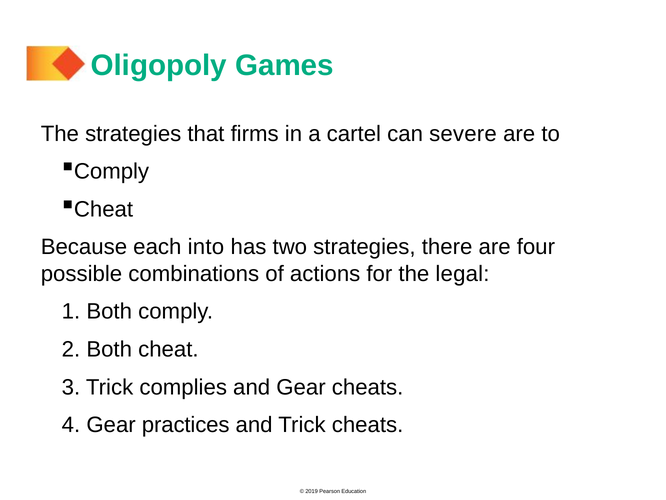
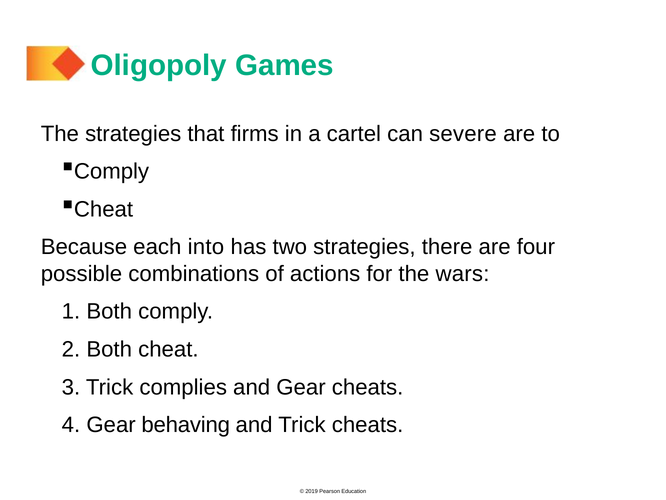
legal: legal -> wars (462, 274)
practices: practices -> behaving (186, 425)
